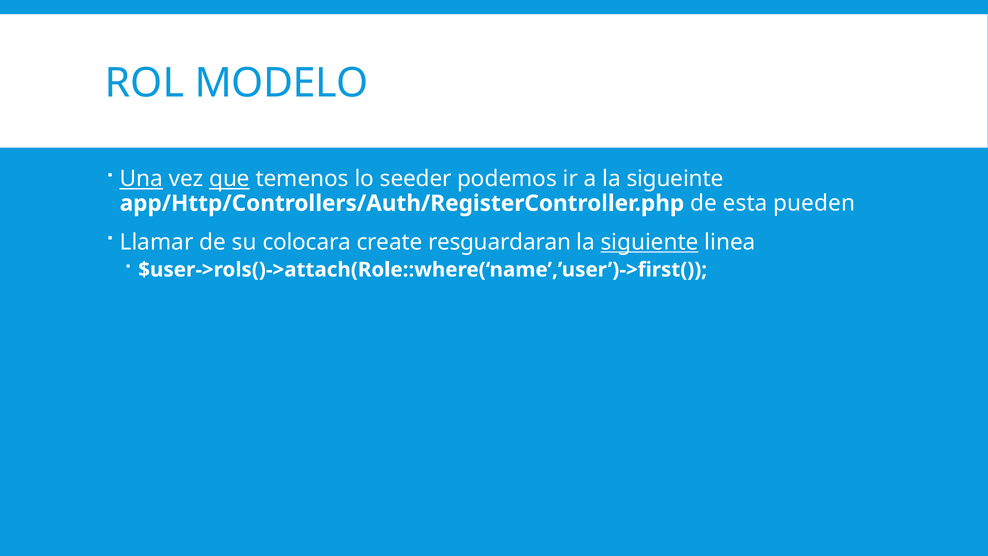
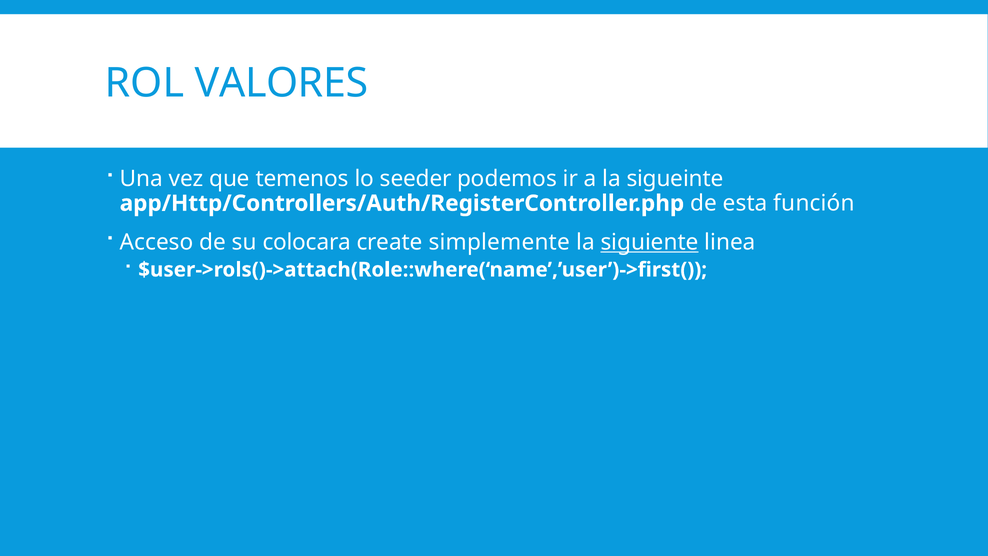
MODELO: MODELO -> VALORES (282, 83)
Una underline: present -> none (141, 179)
que underline: present -> none (229, 179)
pueden: pueden -> función (814, 203)
Llamar: Llamar -> Acceso (157, 242)
resguardaran: resguardaran -> simplemente (499, 242)
